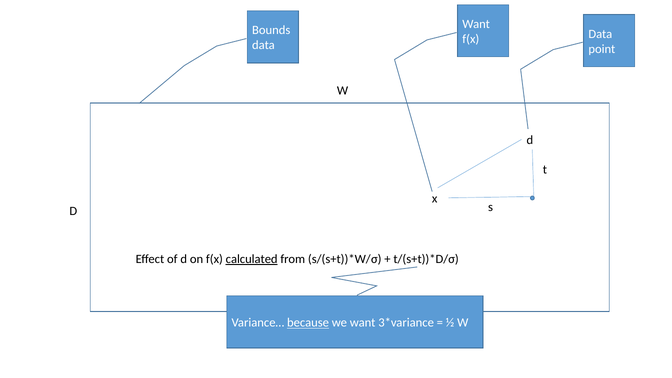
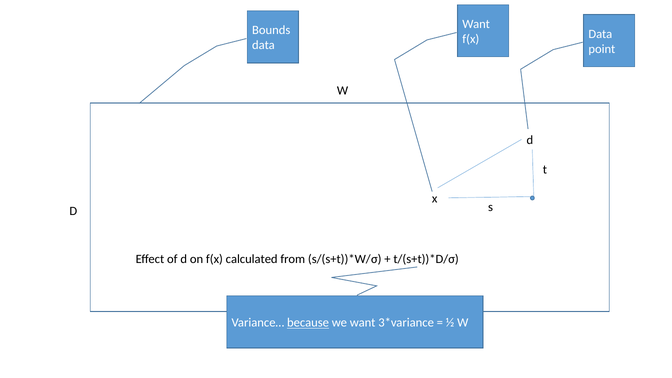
calculated underline: present -> none (252, 259)
